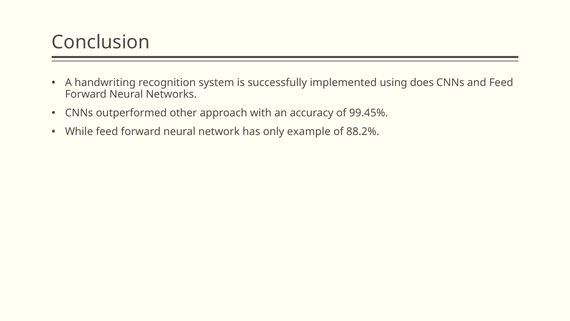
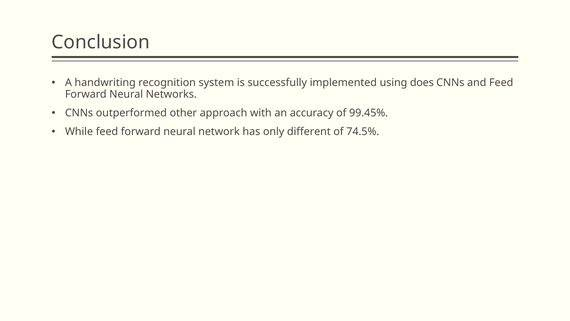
example: example -> different (309, 132)
88.2%: 88.2% -> 74.5% (363, 132)
